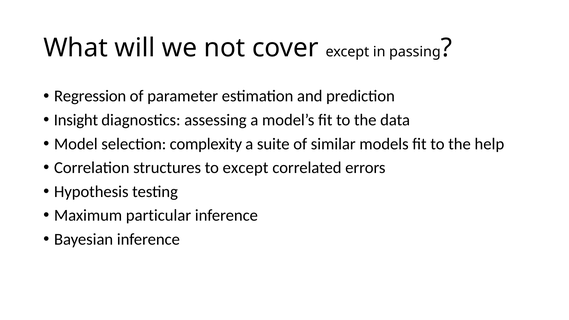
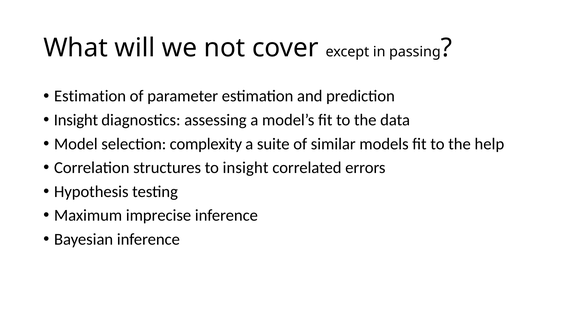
Regression: Regression -> Estimation (90, 96)
to except: except -> insight (246, 168)
particular: particular -> imprecise (159, 215)
